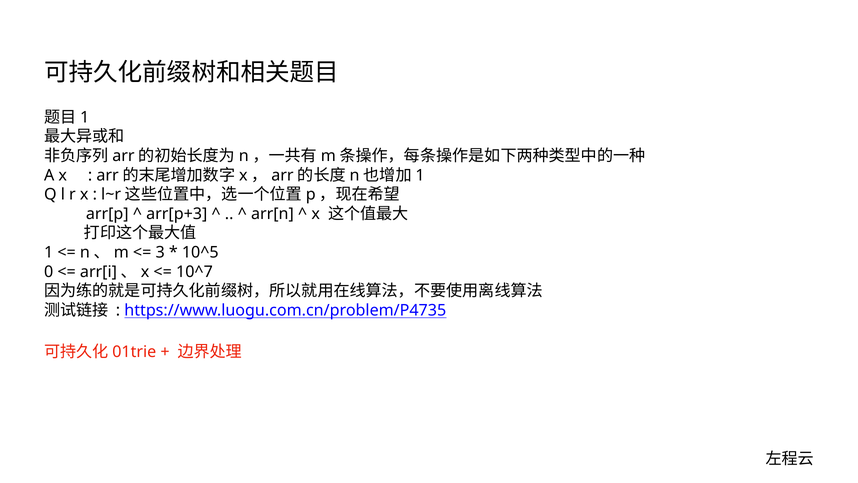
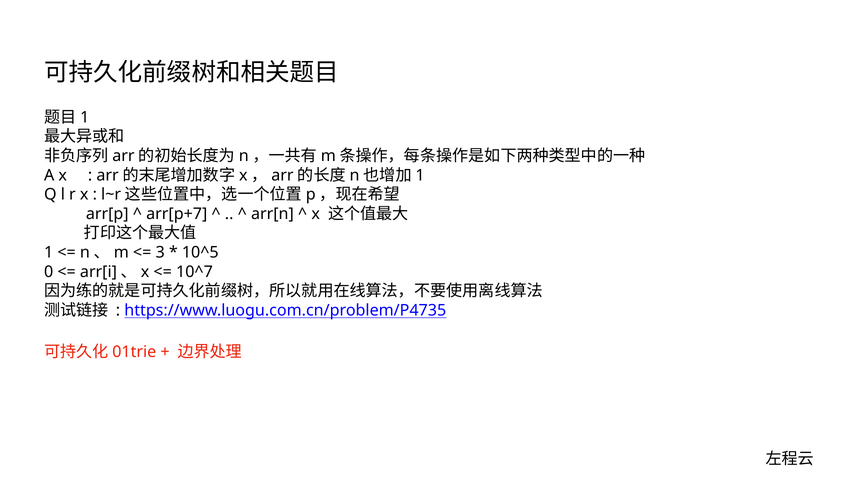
arr[p+3: arr[p+3 -> arr[p+7 (177, 214)
